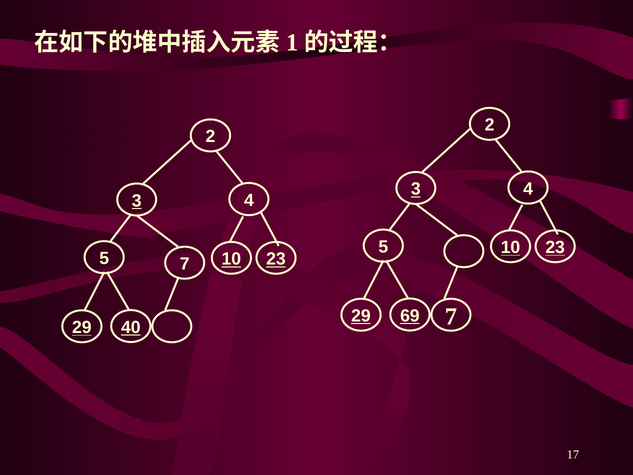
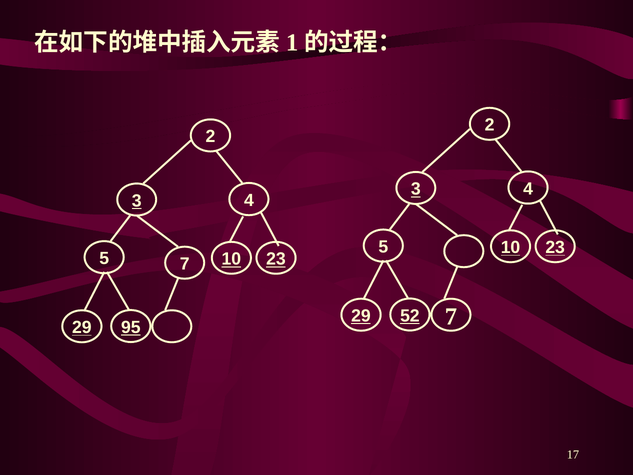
69: 69 -> 52 (410, 316)
40: 40 -> 95 (131, 327)
